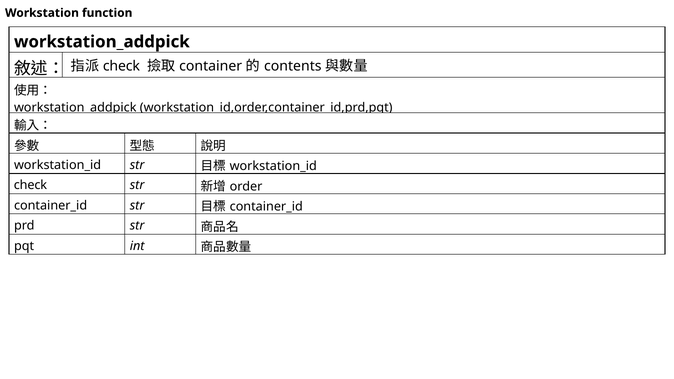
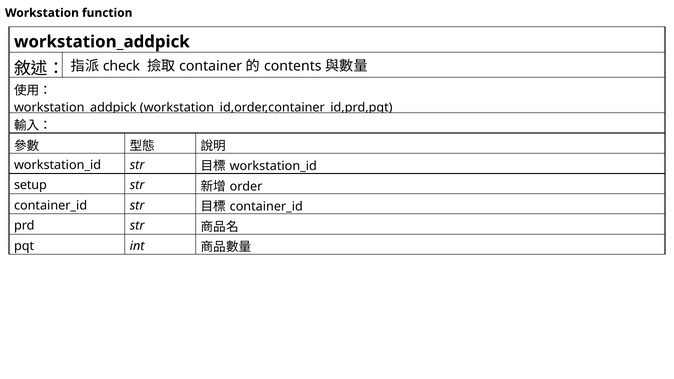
check: check -> setup (30, 185)
